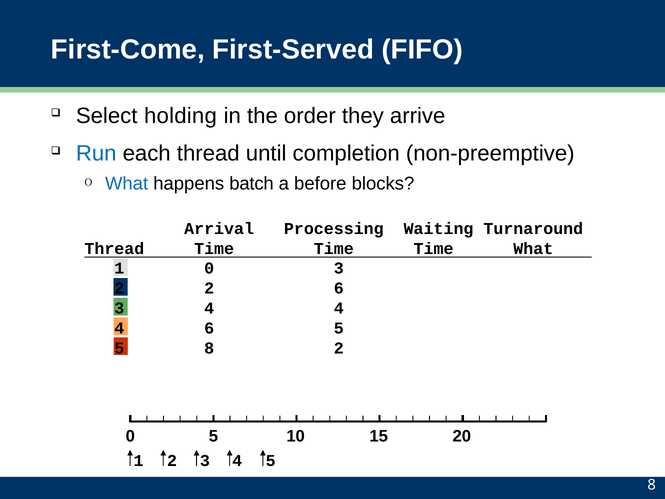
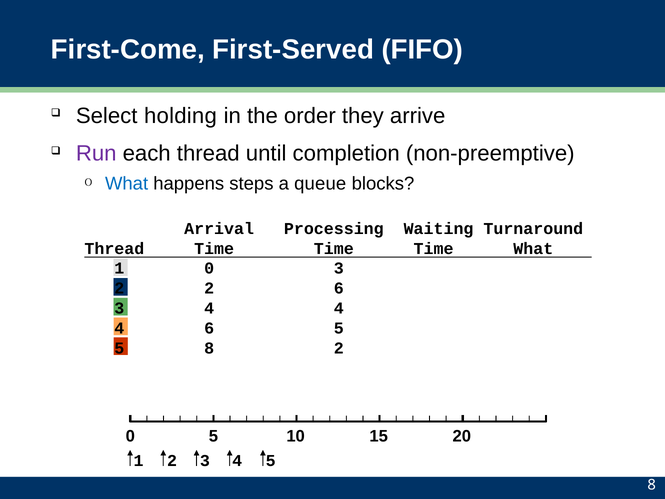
Run colour: blue -> purple (96, 153)
batch: batch -> steps (251, 183)
before: before -> queue (320, 183)
